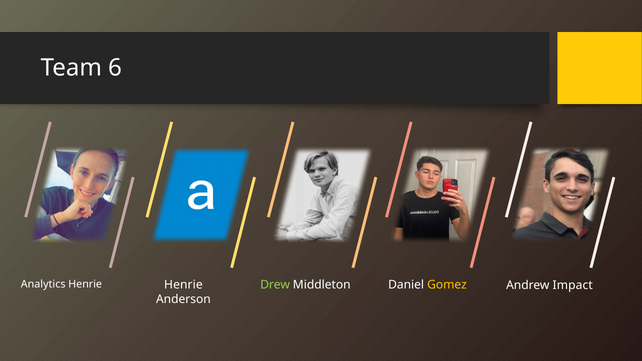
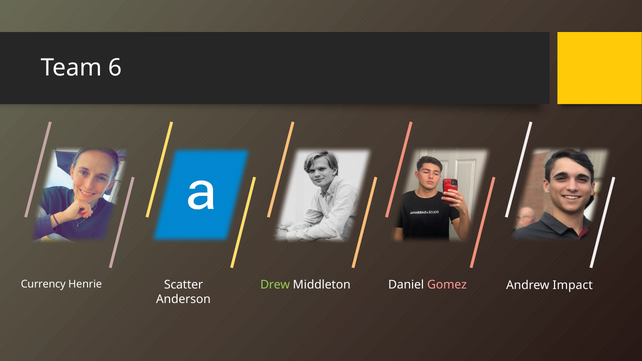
Analytics: Analytics -> Currency (43, 284)
Henrie Henrie: Henrie -> Scatter (184, 285)
Gomez colour: yellow -> pink (447, 285)
